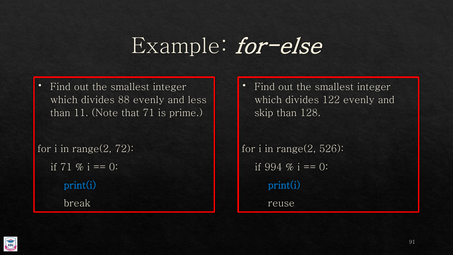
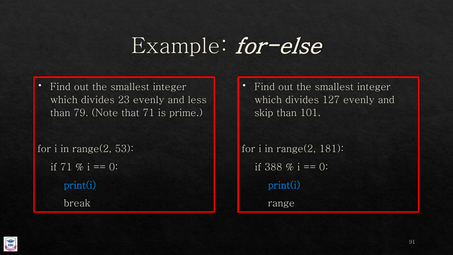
88: 88 -> 23 (124, 100)
122: 122 -> 127 (331, 100)
11: 11 -> 79 (81, 113)
128: 128 -> 101 (310, 113)
72: 72 -> 53 (124, 149)
526: 526 -> 181 (332, 149)
994: 994 -> 388 (273, 167)
reuse: reuse -> range (281, 203)
